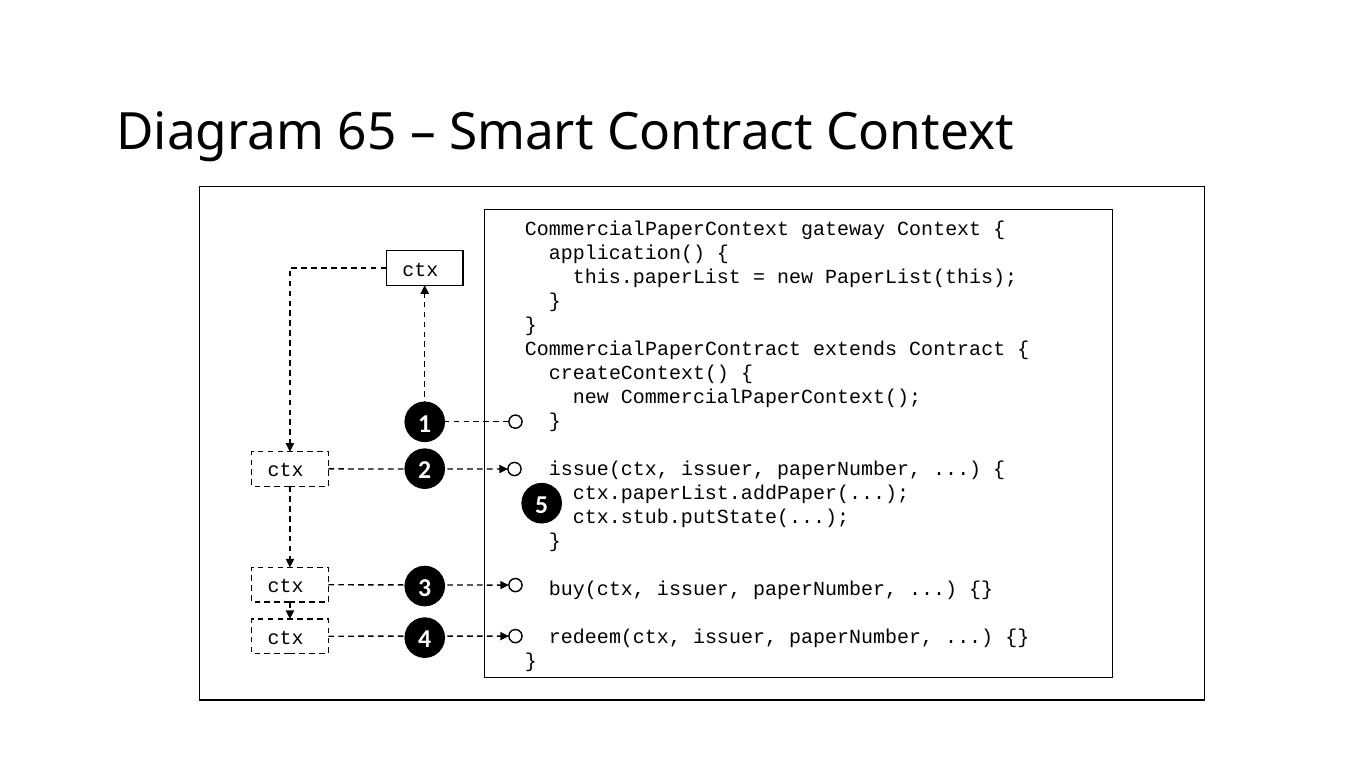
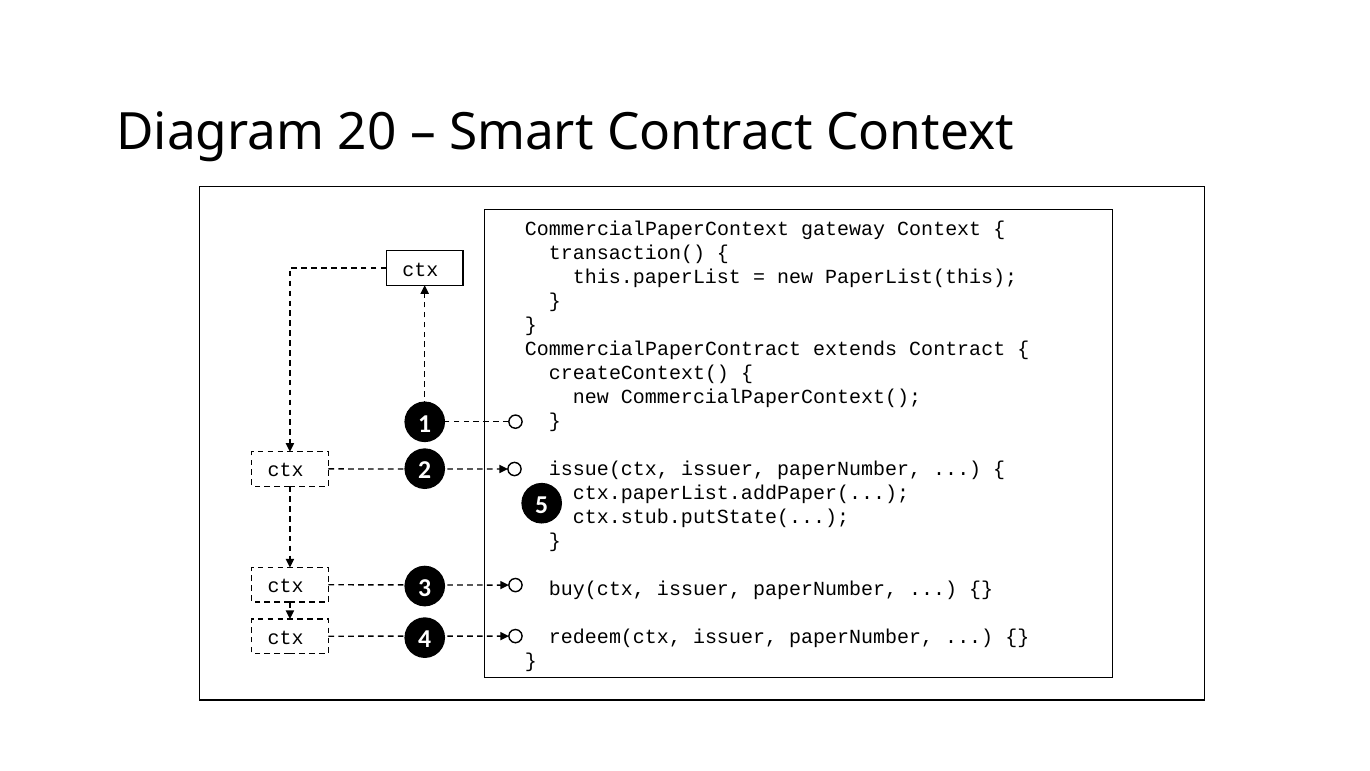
65: 65 -> 20 (367, 132)
application(: application( -> transaction( (627, 253)
